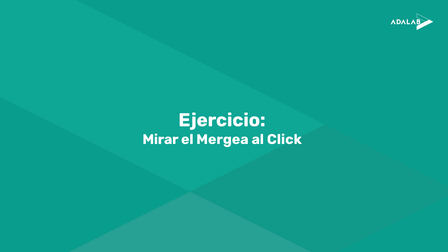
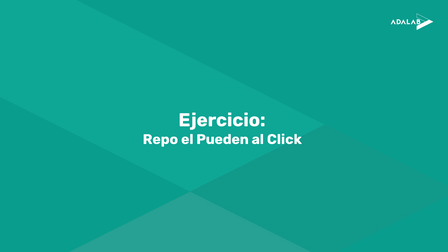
Mirar: Mirar -> Repo (160, 139)
Mergea: Mergea -> Pueden (223, 139)
